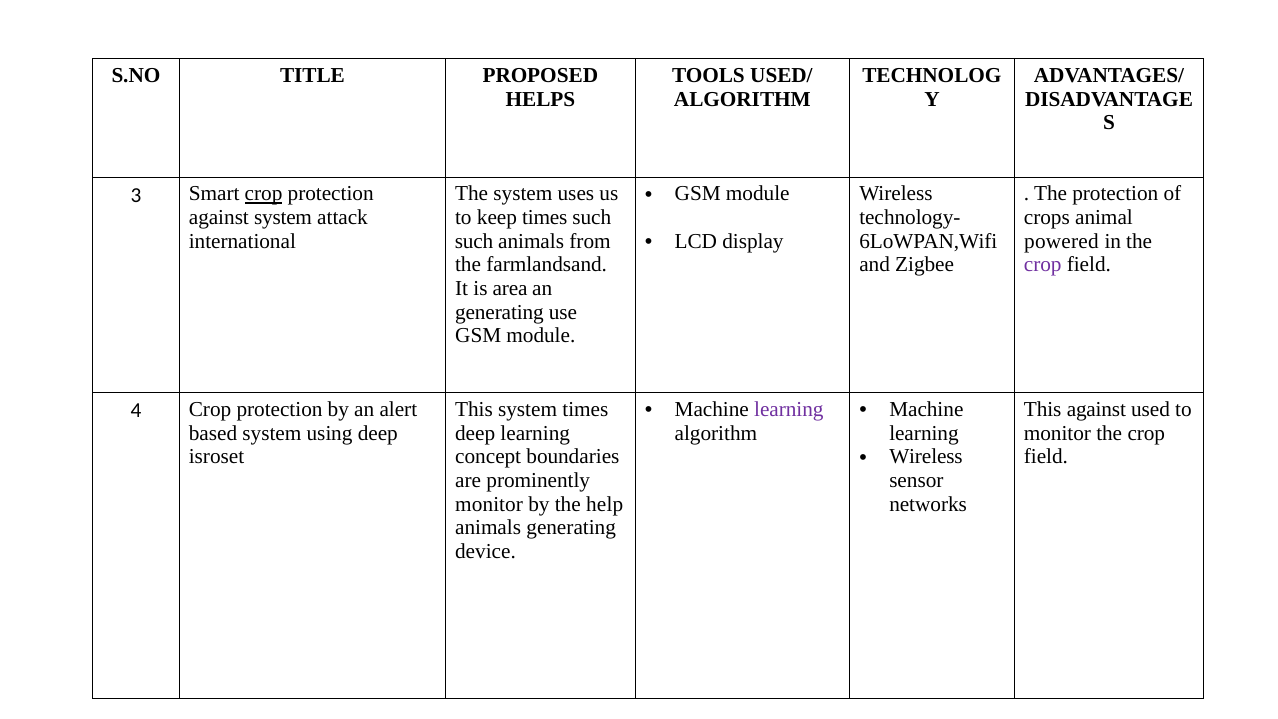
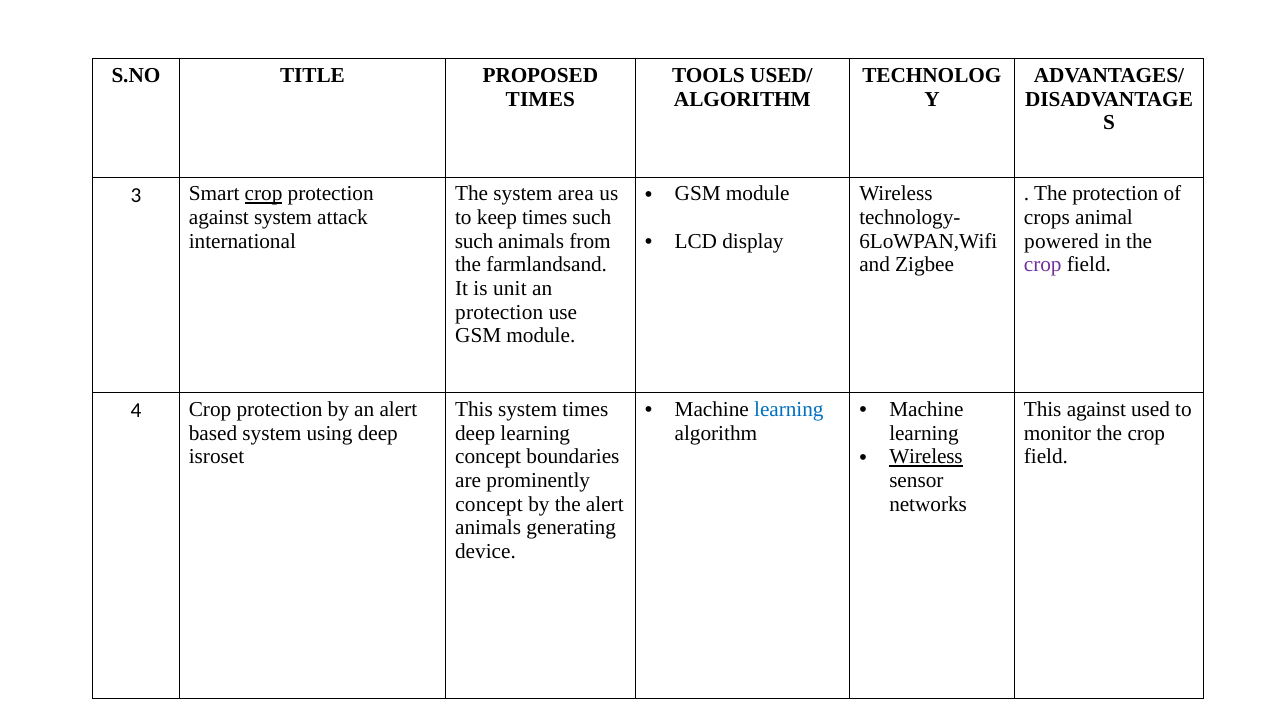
HELPS: HELPS -> TIMES (540, 99)
uses: uses -> area (576, 194)
area: area -> unit (510, 289)
generating: generating -> protection (499, 312)
learning colour: purple -> blue (789, 410)
Wireless underline: none -> present (926, 457)
monitor: monitor -> concept (489, 504)
the help: help -> alert (605, 504)
